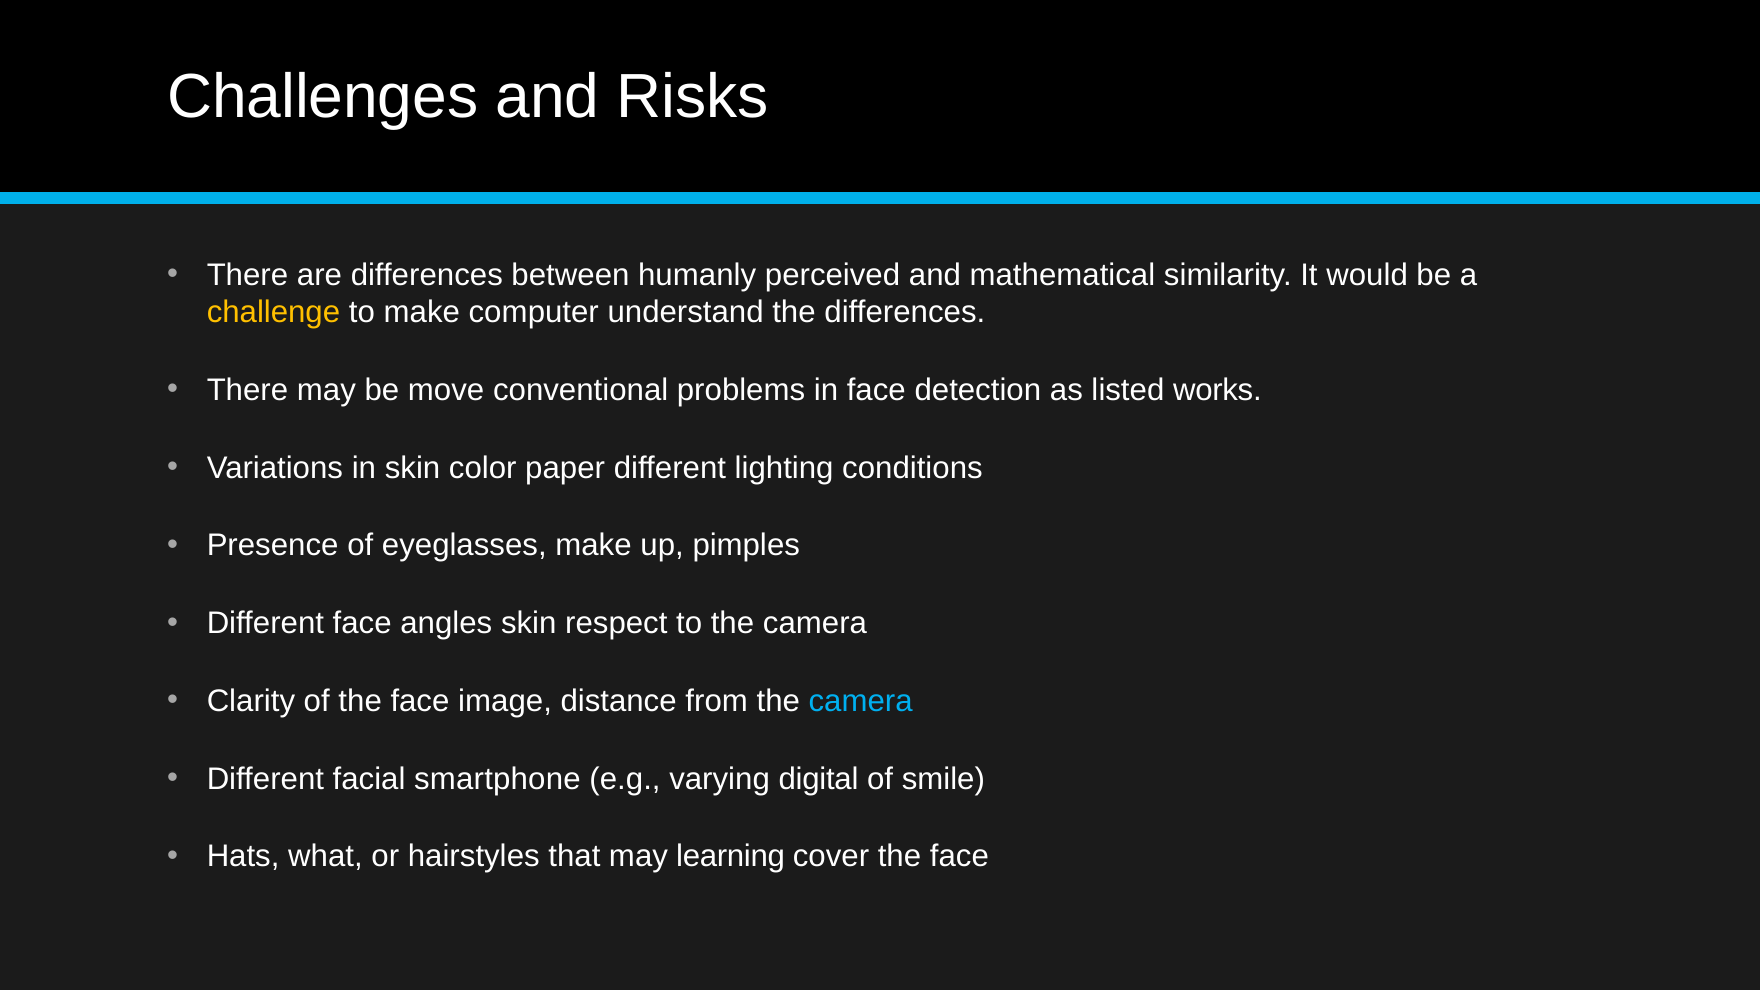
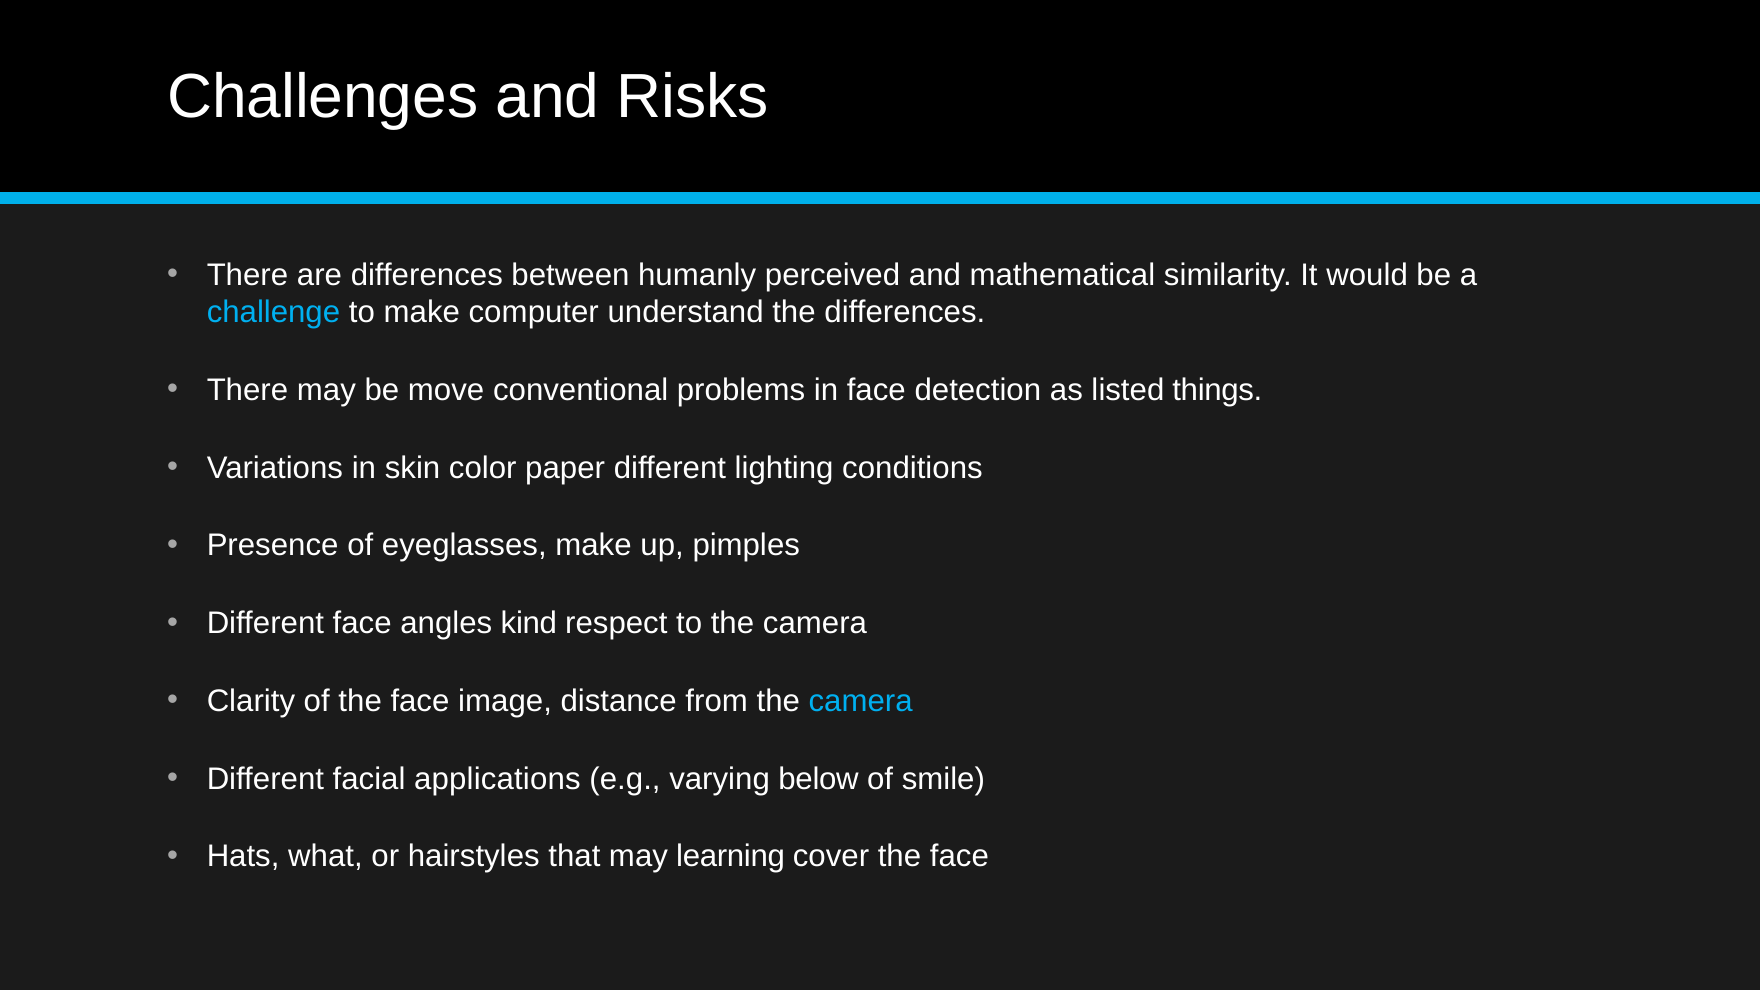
challenge colour: yellow -> light blue (273, 312)
works: works -> things (1217, 390)
angles skin: skin -> kind (529, 623)
smartphone: smartphone -> applications (497, 779)
digital: digital -> below (819, 779)
